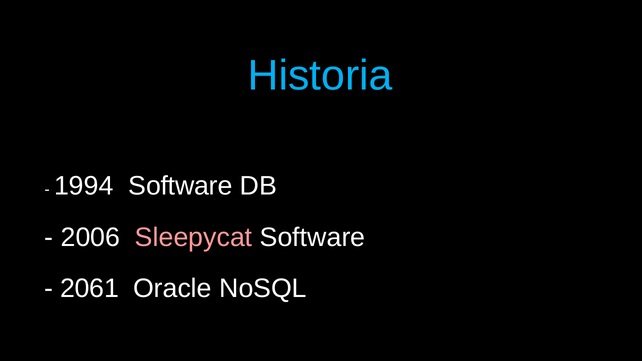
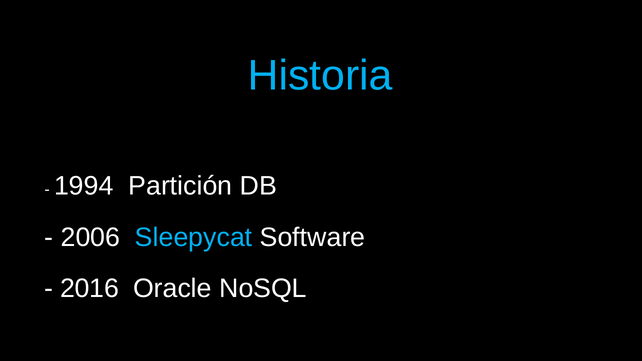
1994 Software: Software -> Partición (180, 186)
Sleepycat colour: pink -> light blue (194, 237)
2061: 2061 -> 2016 (90, 288)
